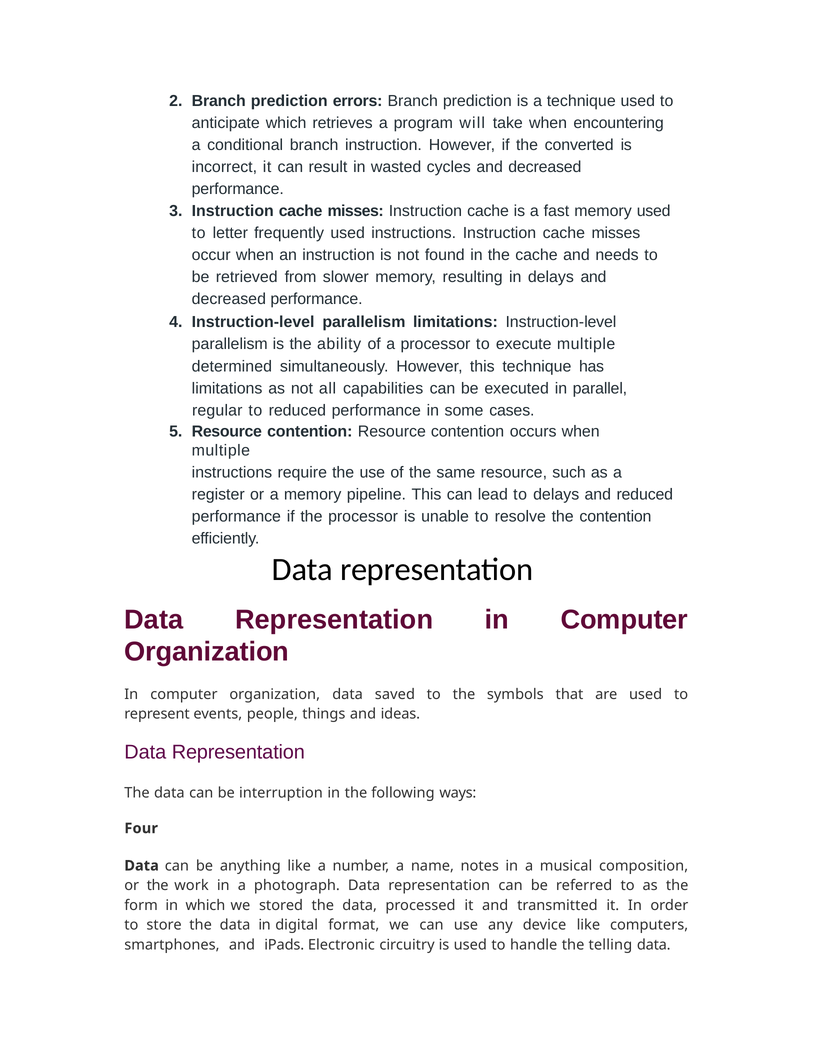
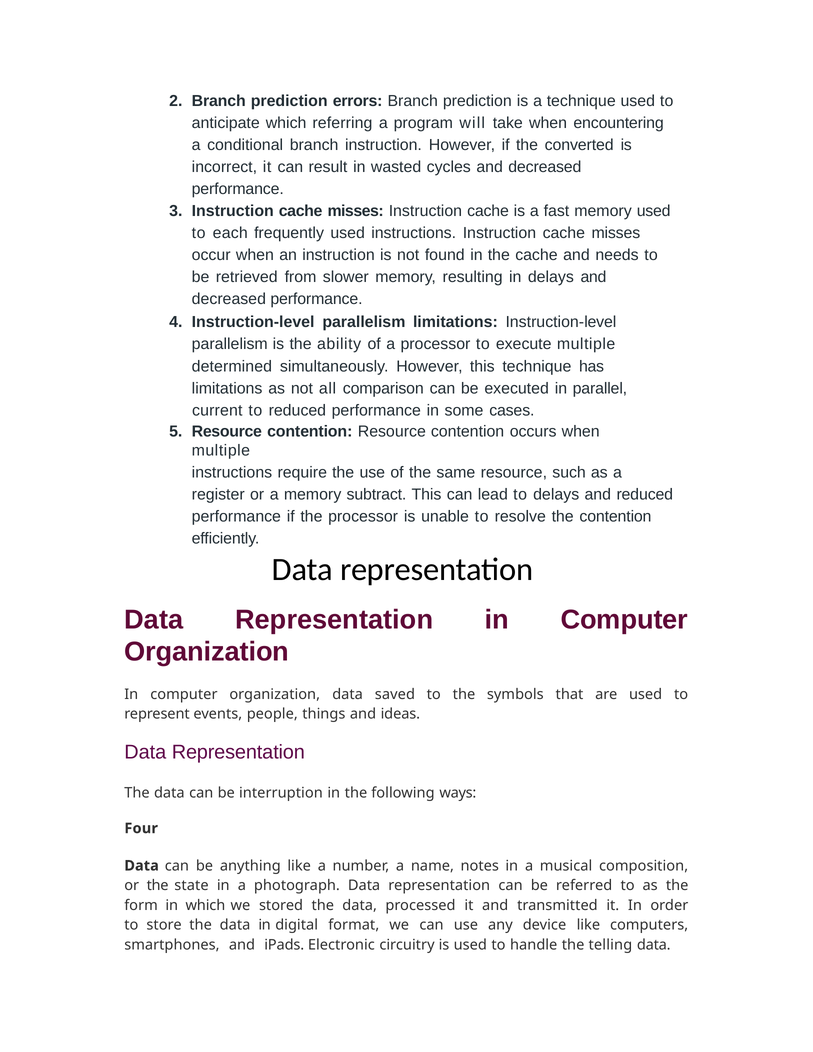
retrieves: retrieves -> referring (342, 123)
letter: letter -> each (230, 233)
capabilities: capabilities -> comparison (383, 389)
regular: regular -> current (217, 411)
pipeline: pipeline -> subtract (377, 495)
work: work -> state (191, 886)
